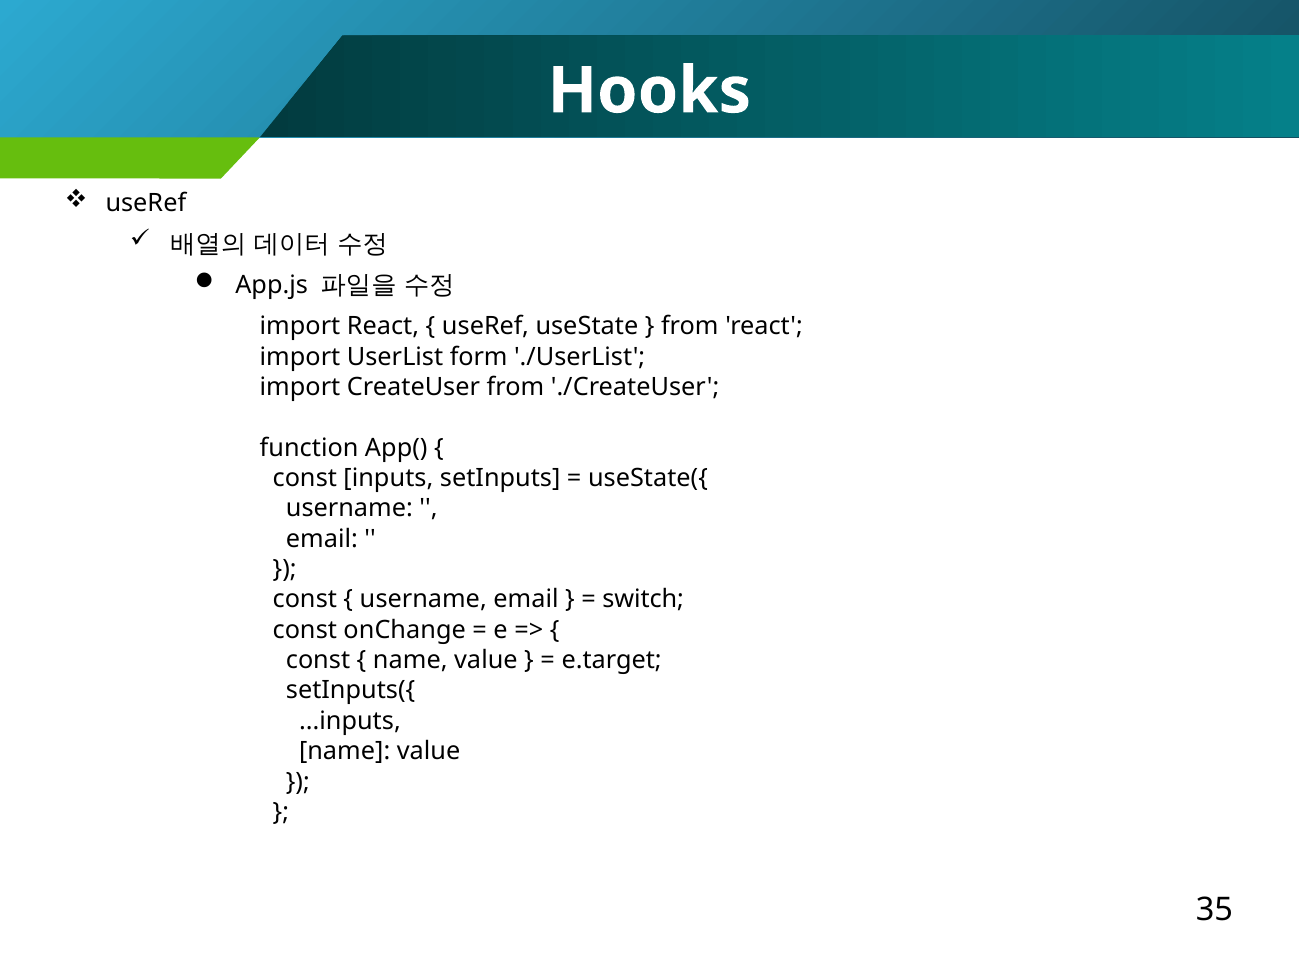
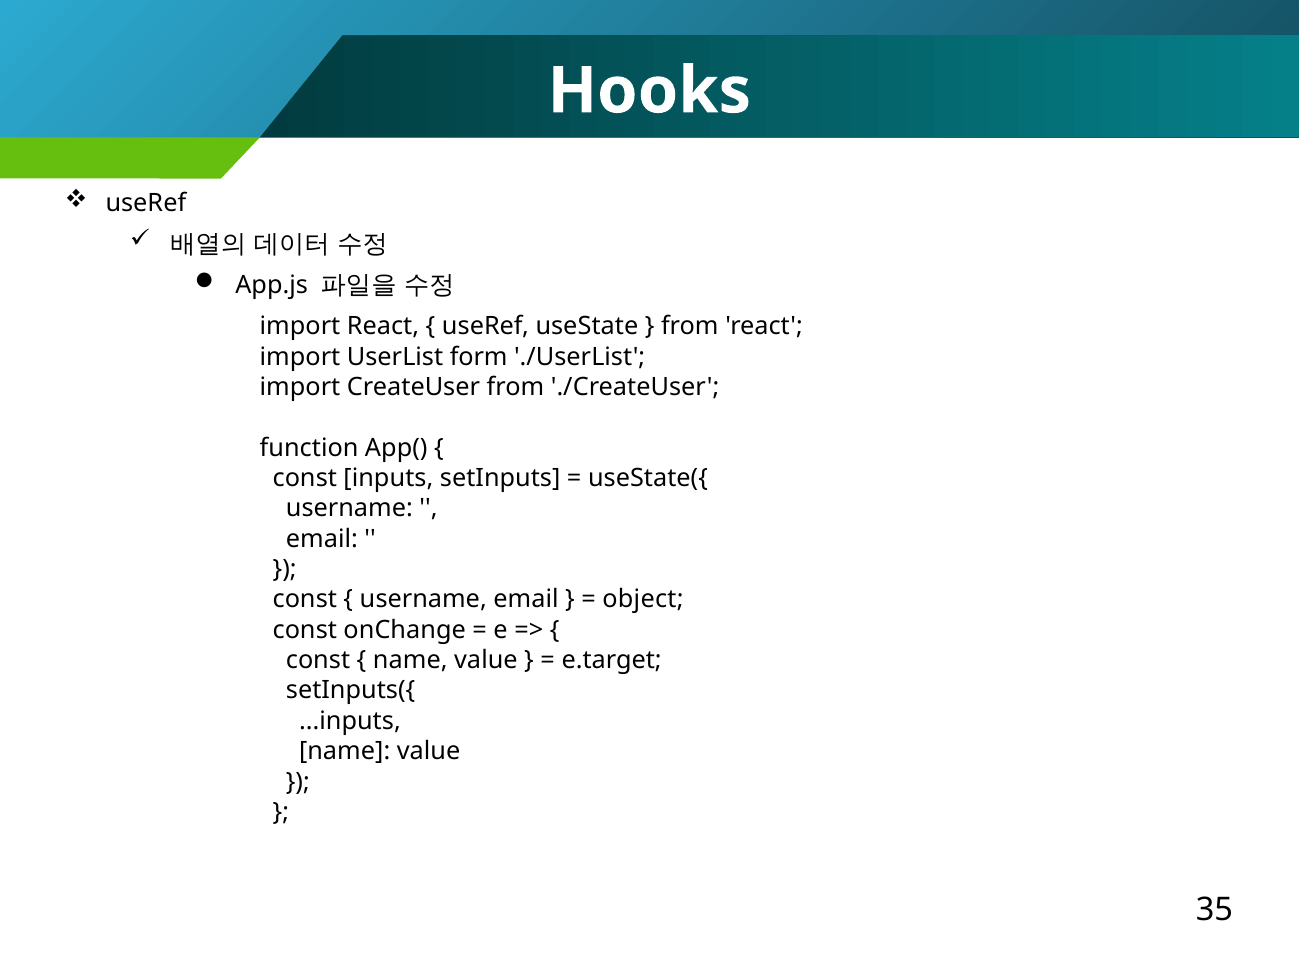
switch: switch -> object (643, 599)
